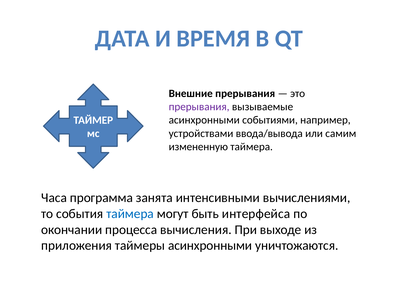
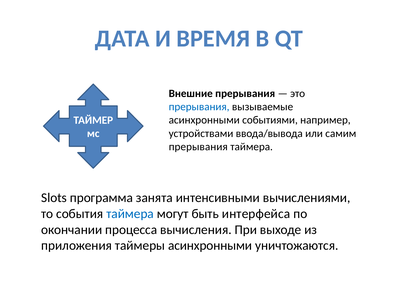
прерывания colour: purple -> blue (199, 107)
измененную: измененную -> прерывания (198, 146)
Часа: Часа -> Slots (54, 197)
